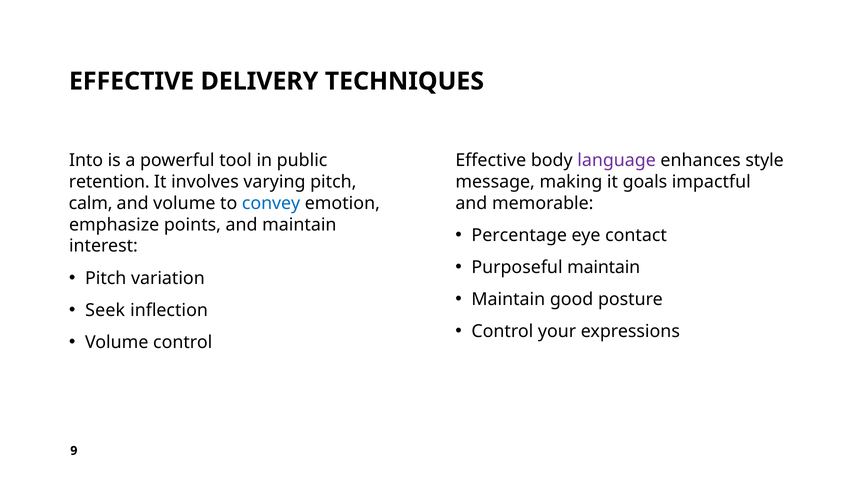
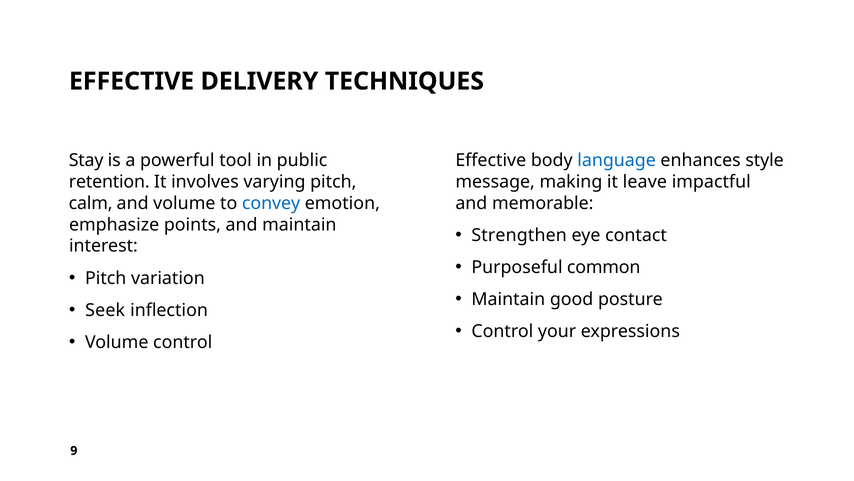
Into: Into -> Stay (86, 160)
language colour: purple -> blue (617, 160)
goals: goals -> leave (645, 182)
Percentage: Percentage -> Strengthen (519, 235)
Purposeful maintain: maintain -> common (604, 267)
